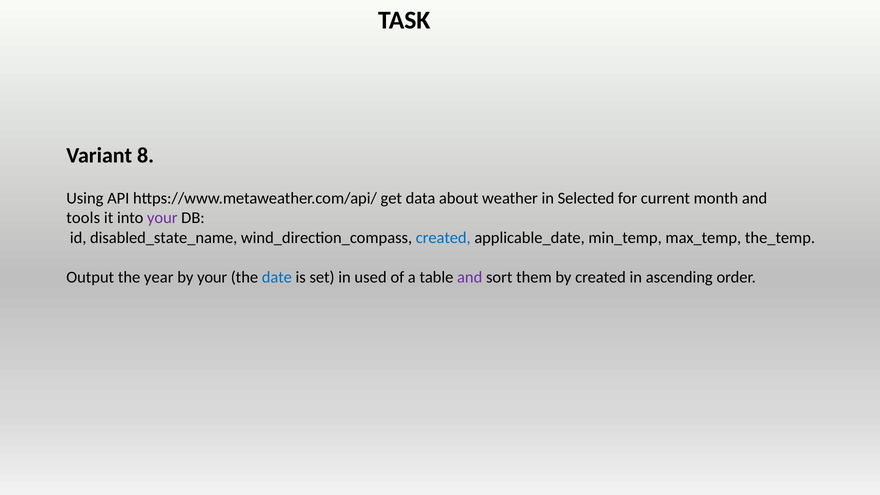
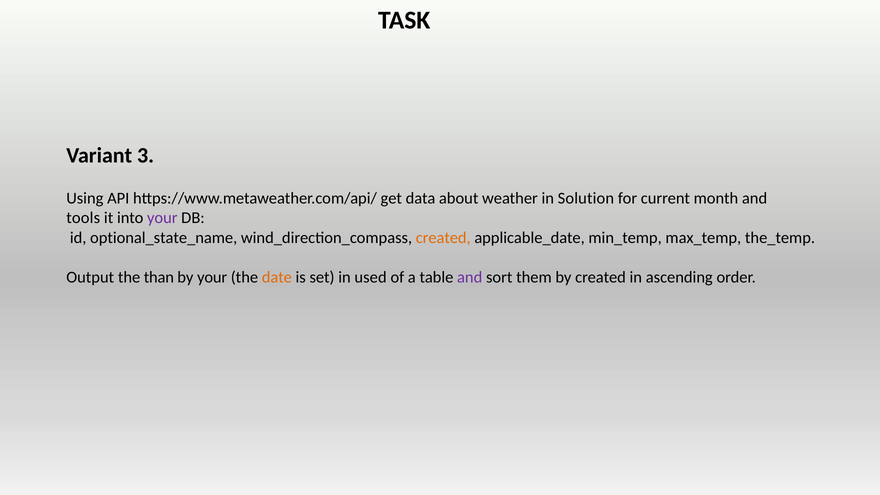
8: 8 -> 3 (146, 156)
Selected: Selected -> Solution (586, 198)
disabled_state_name: disabled_state_name -> optional_state_name (164, 238)
created colour: blue -> orange (443, 238)
year: year -> than (159, 277)
date colour: blue -> orange (277, 277)
